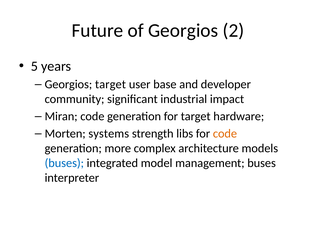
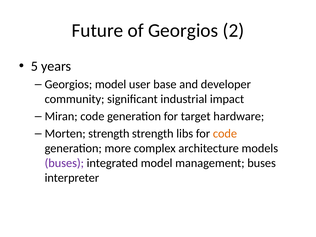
Georgios target: target -> model (111, 84)
Morten systems: systems -> strength (109, 134)
buses colour: blue -> purple (64, 163)
